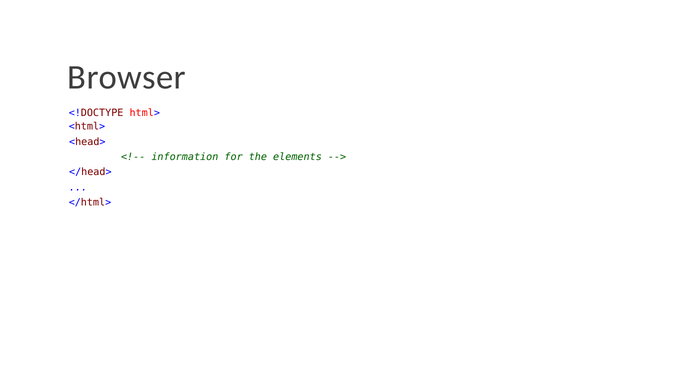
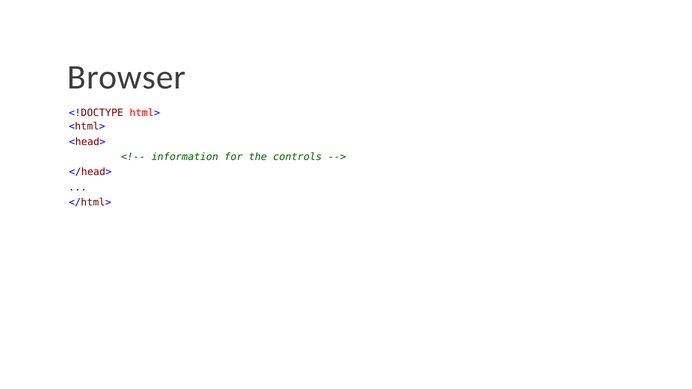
elements: elements -> controls (297, 157)
